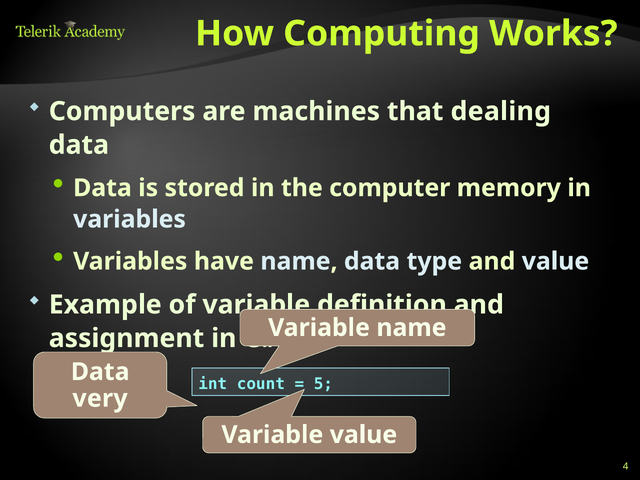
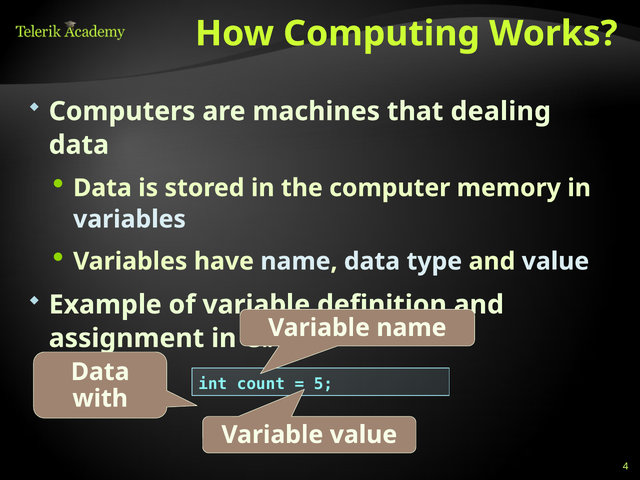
very: very -> with (100, 398)
